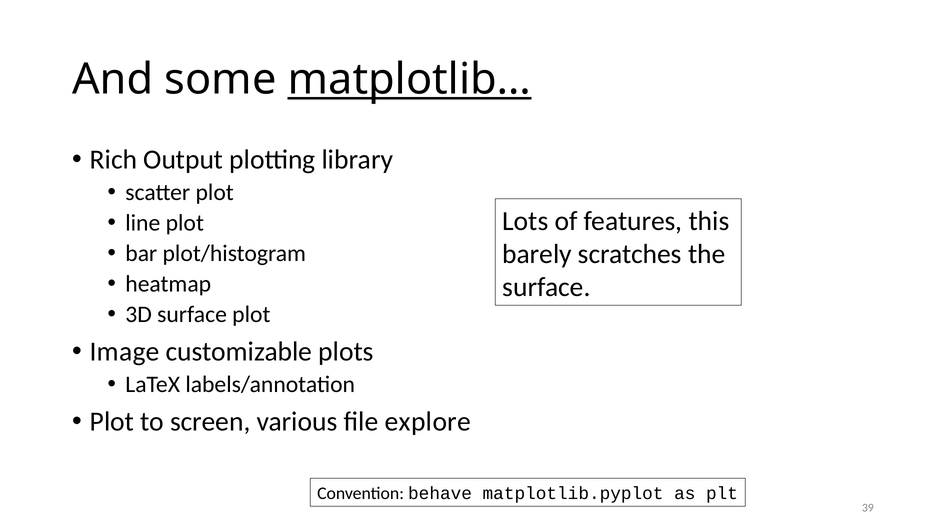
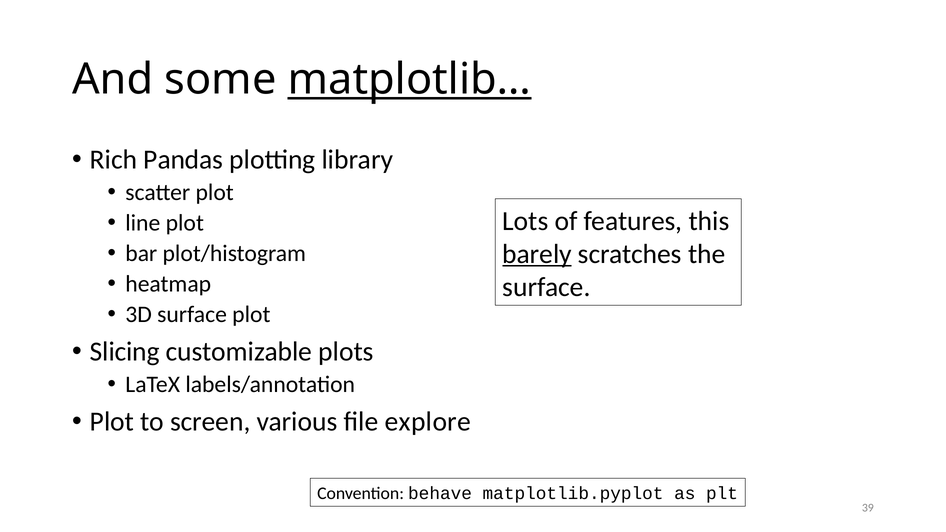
Output: Output -> Pandas (183, 160)
barely underline: none -> present (537, 254)
Image: Image -> Slicing (125, 352)
